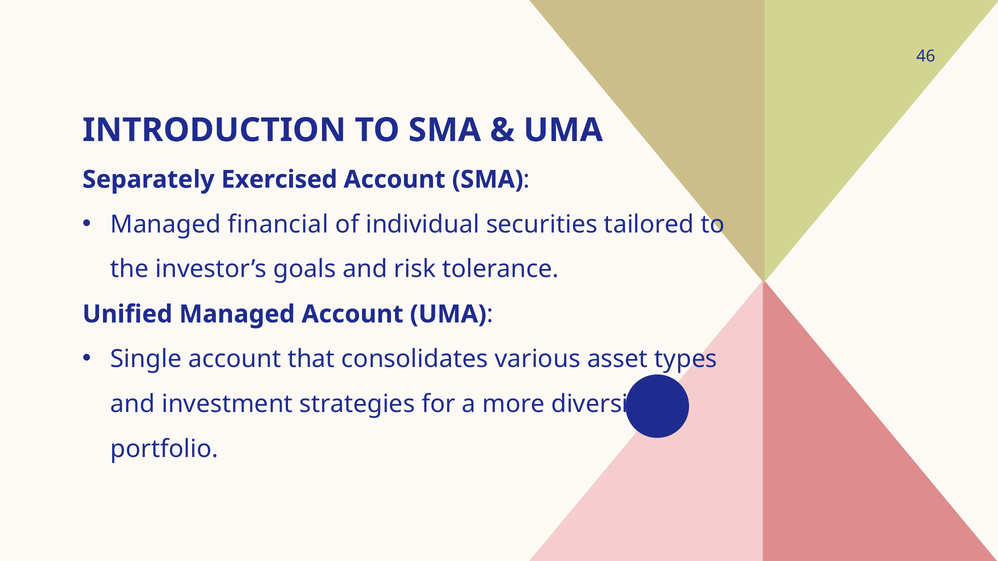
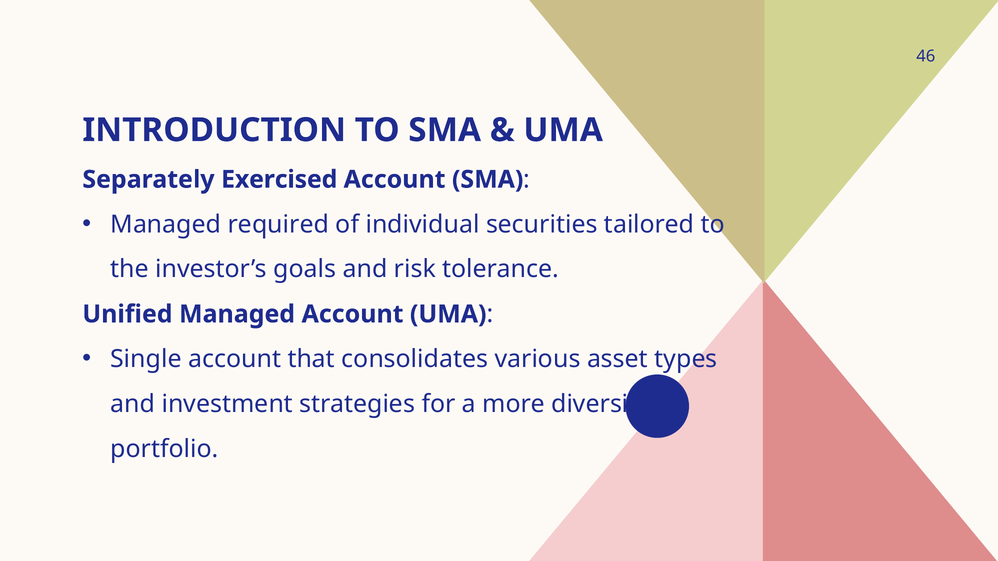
financial: financial -> required (278, 225)
